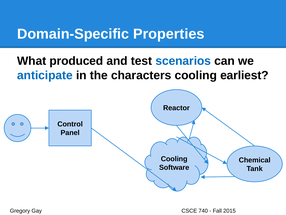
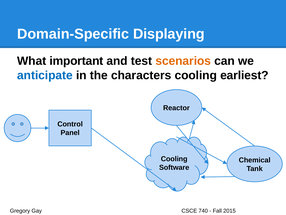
Properties: Properties -> Displaying (169, 34)
produced: produced -> important (76, 61)
scenarios colour: blue -> orange (183, 61)
